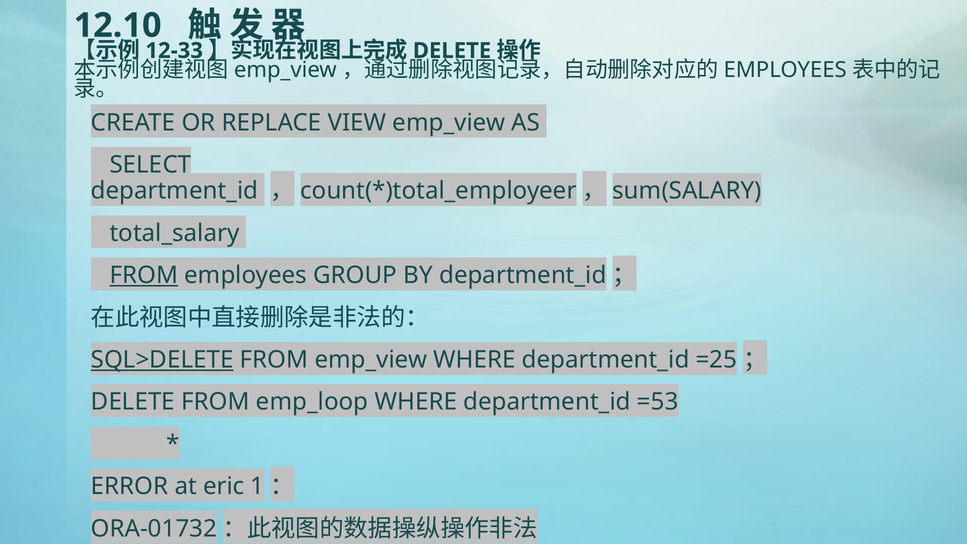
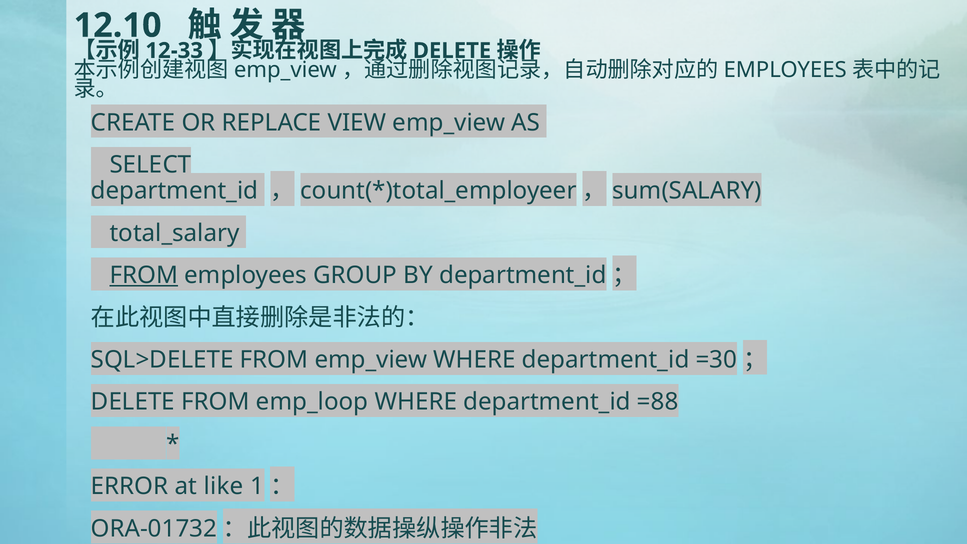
SQL>DELETE underline: present -> none (162, 360)
=25: =25 -> =30 (716, 360)
=53: =53 -> =88 (658, 402)
eric: eric -> like (224, 486)
